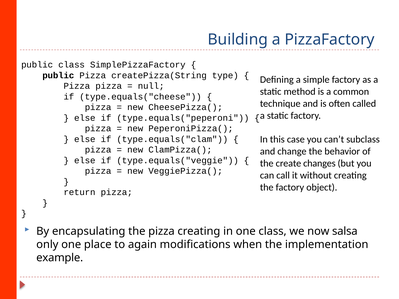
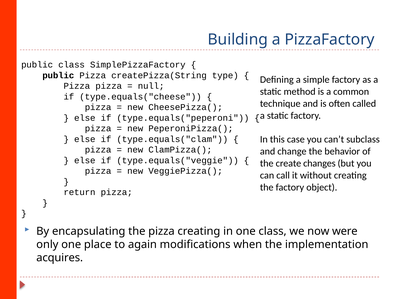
salsa: salsa -> were (345, 231)
example: example -> acquires (60, 258)
